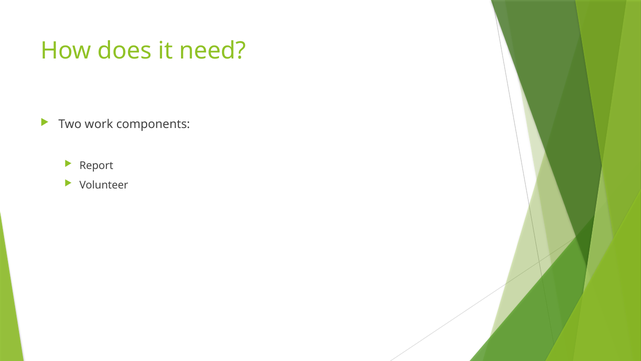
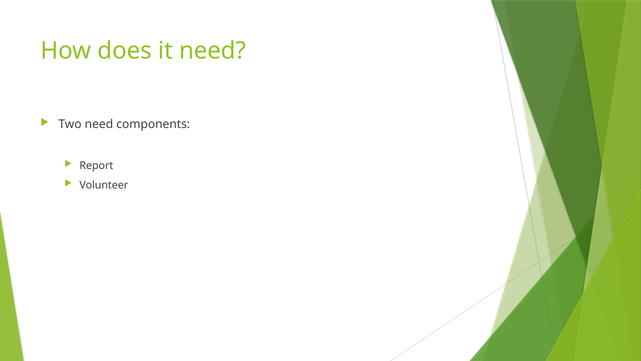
Two work: work -> need (99, 124)
